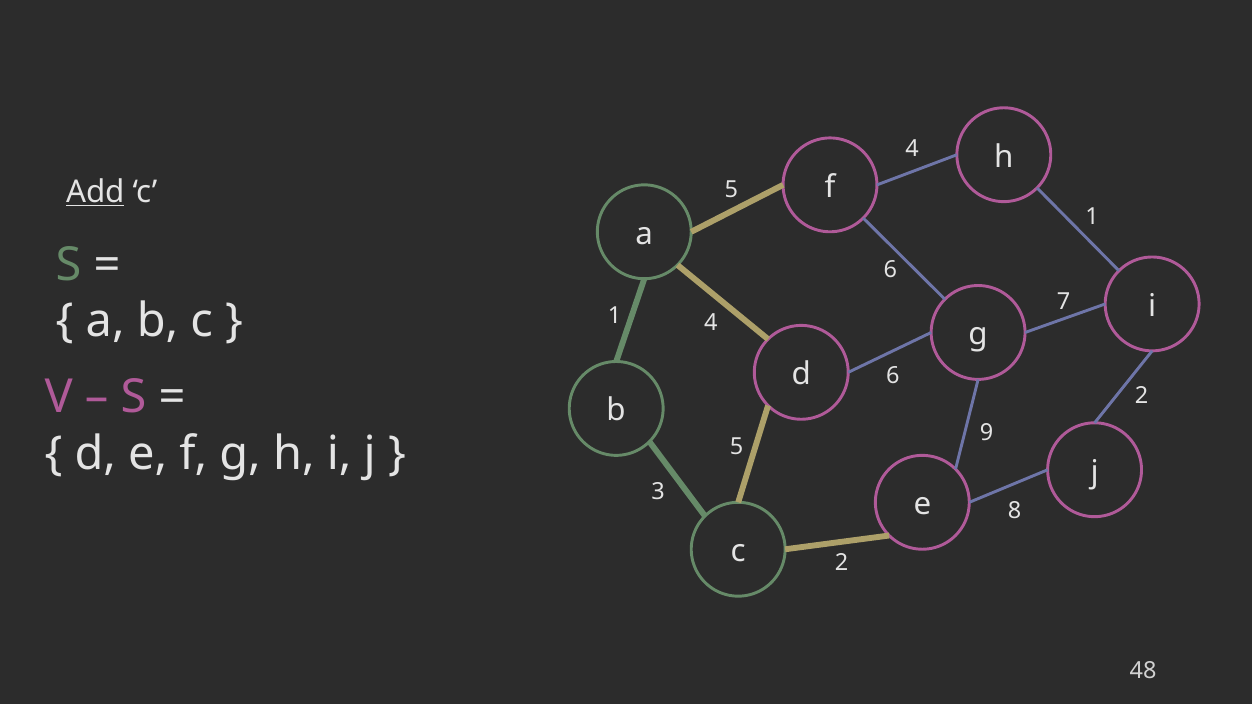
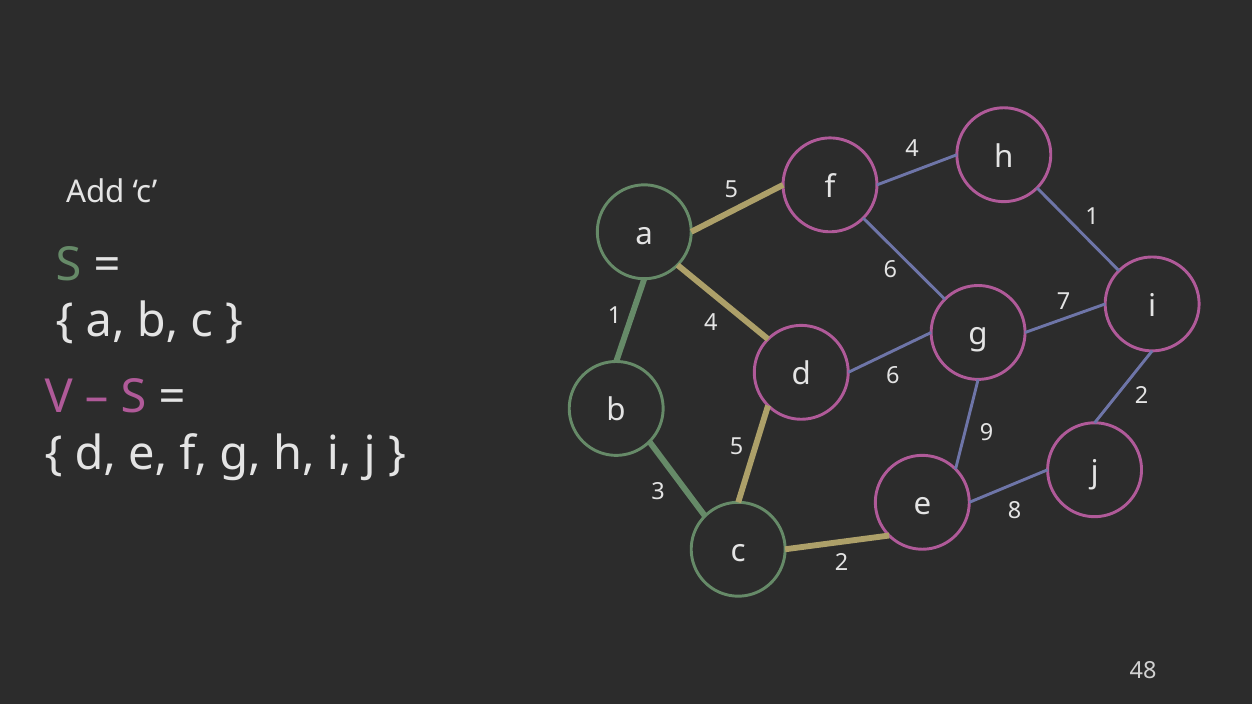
Add underline: present -> none (95, 192)
